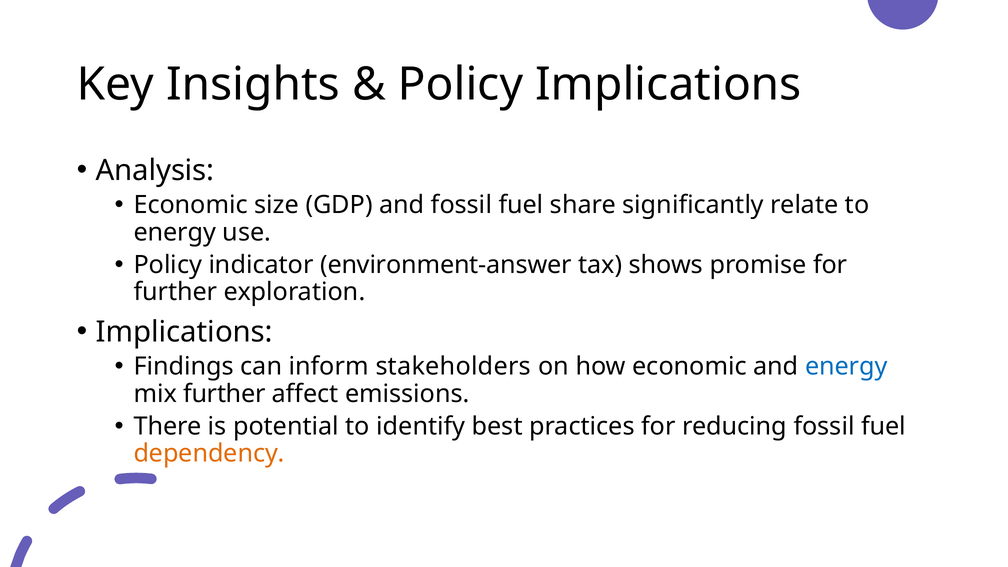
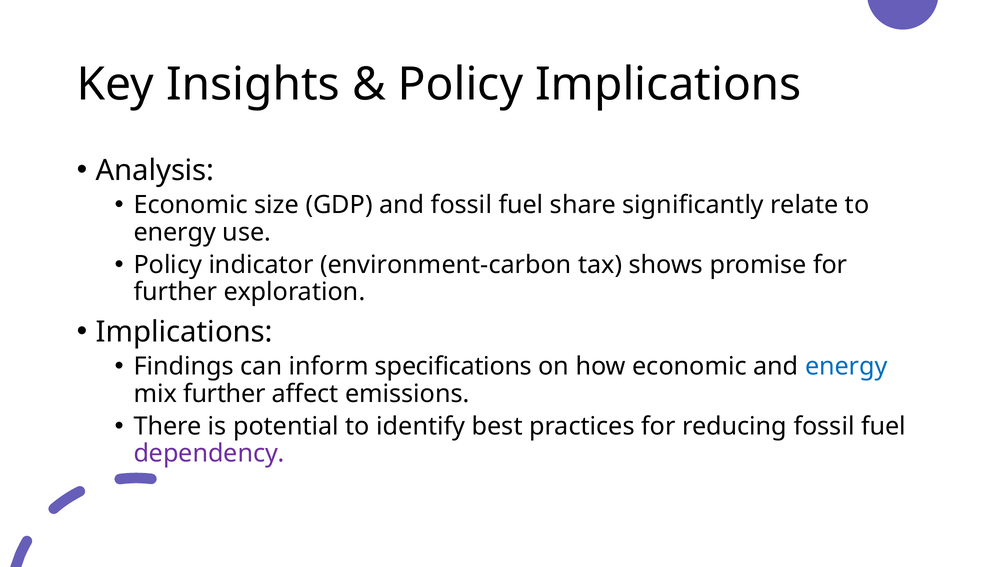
environment-answer: environment-answer -> environment-carbon (446, 265)
stakeholders: stakeholders -> specifications (453, 367)
dependency colour: orange -> purple (209, 453)
